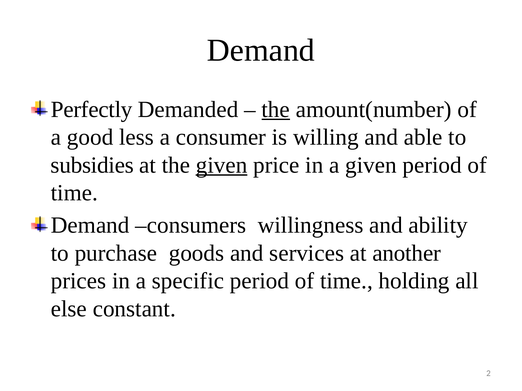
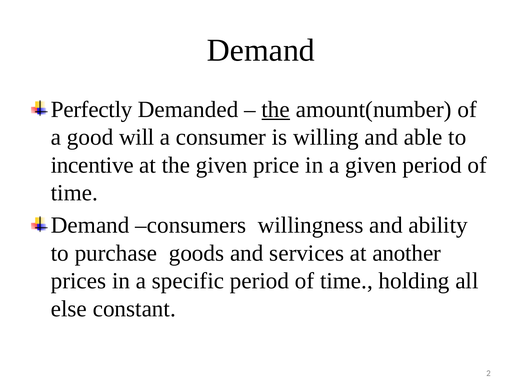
less: less -> will (137, 137)
subsidies: subsidies -> incentive (92, 165)
given underline: present -> none (222, 165)
